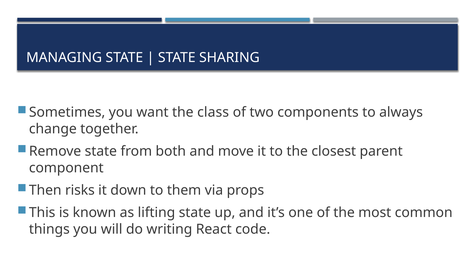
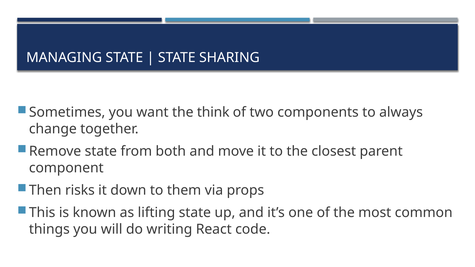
class: class -> think (213, 112)
